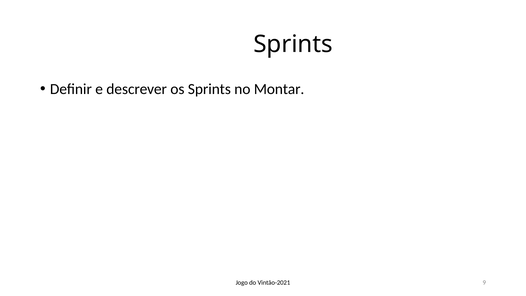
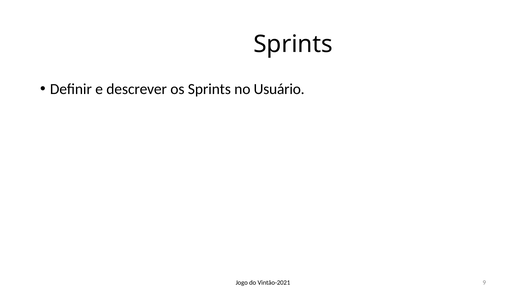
Montar: Montar -> Usuário (279, 89)
